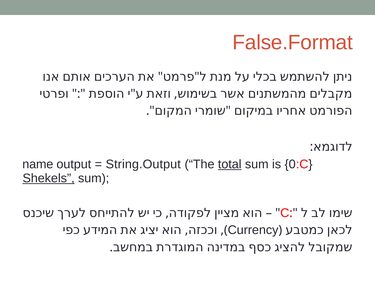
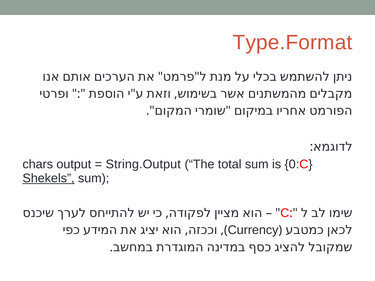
False.Format: False.Format -> Type.Format (292, 42)
name: name -> chars (38, 164)
total underline: present -> none (230, 164)
